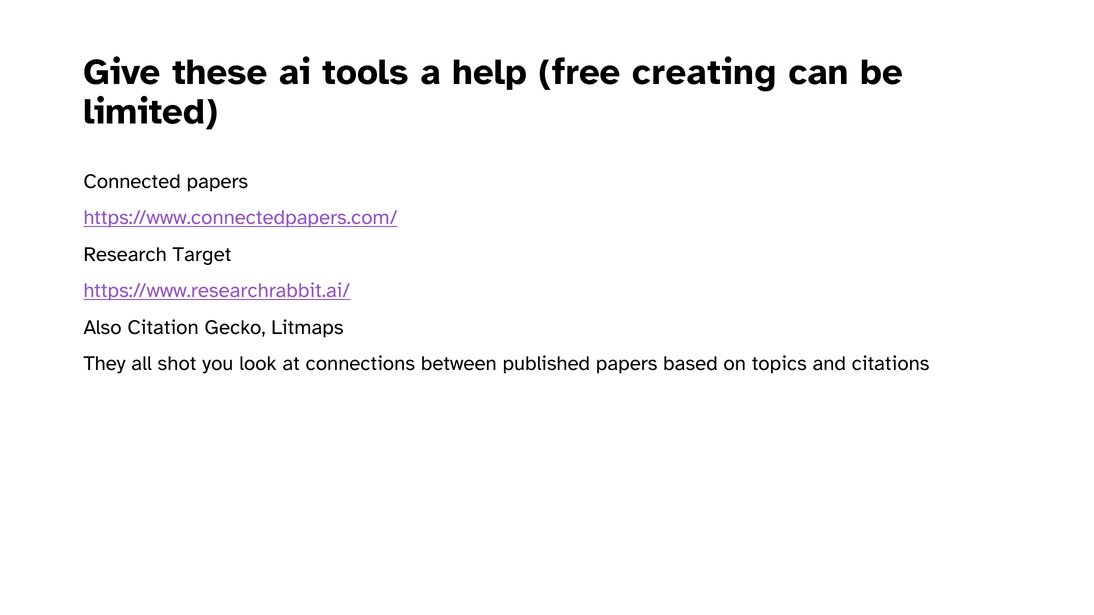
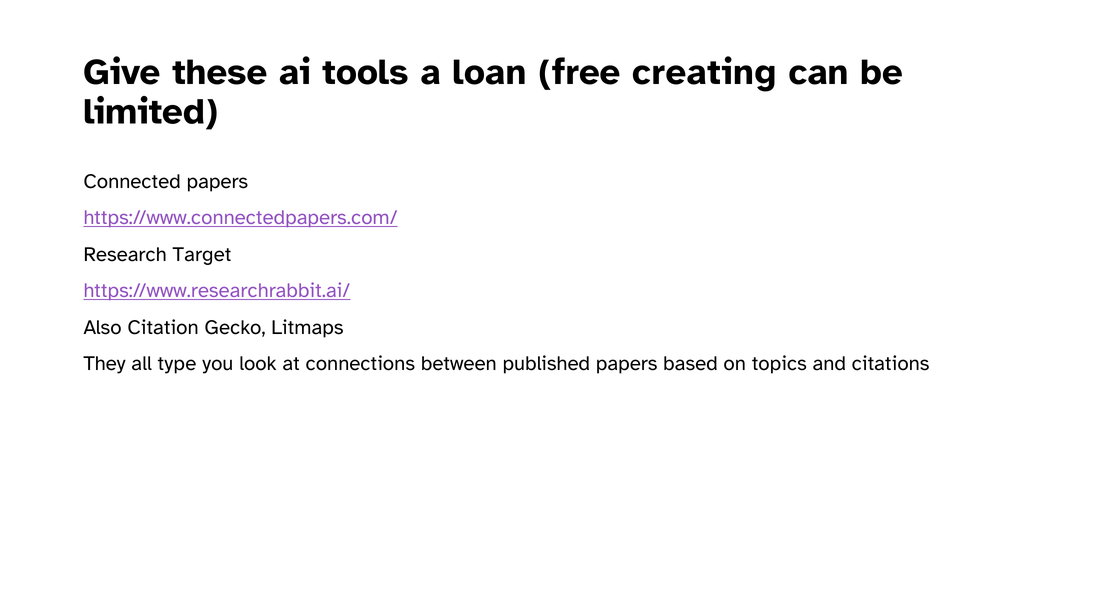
help: help -> loan (490, 72)
shot: shot -> type (177, 364)
